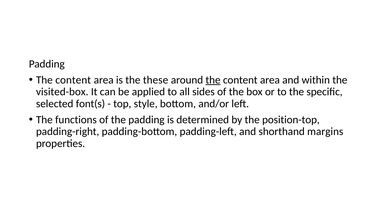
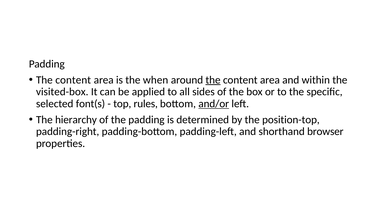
these: these -> when (156, 80)
style: style -> rules (146, 104)
and/or underline: none -> present (214, 104)
functions: functions -> hierarchy (76, 120)
margins: margins -> browser (325, 132)
